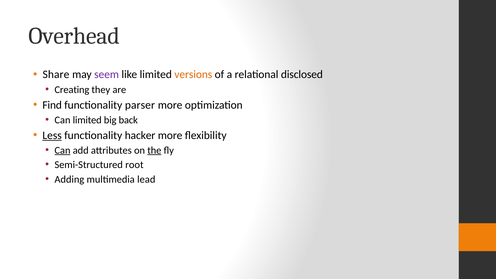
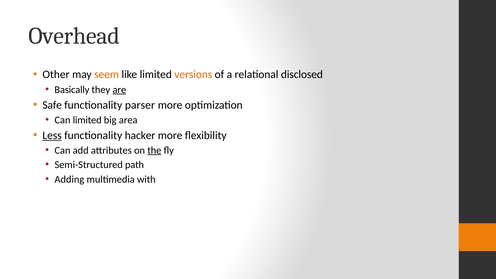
Share: Share -> Other (56, 75)
seem colour: purple -> orange (107, 75)
Creating: Creating -> Basically (72, 90)
are underline: none -> present (119, 90)
Find: Find -> Safe (52, 105)
back: back -> area (128, 120)
Can underline: present -> none (63, 150)
root: root -> path (135, 165)
lead: lead -> with (146, 179)
